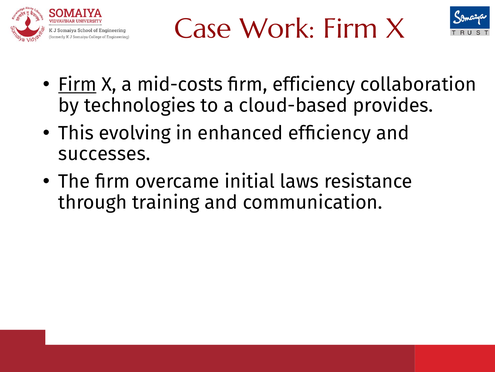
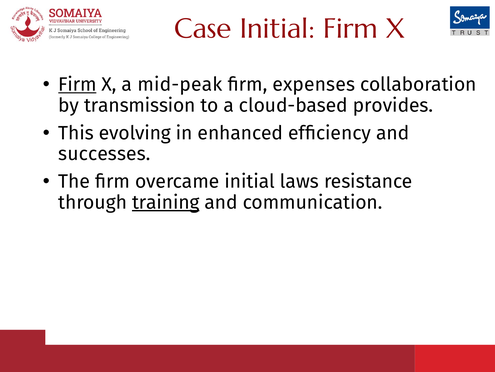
Case Work: Work -> Initial (277, 29)
mid-costs: mid-costs -> mid-peak (180, 84)
firm efficiency: efficiency -> expenses (314, 84)
technologies: technologies -> transmission (140, 105)
training underline: none -> present (166, 202)
